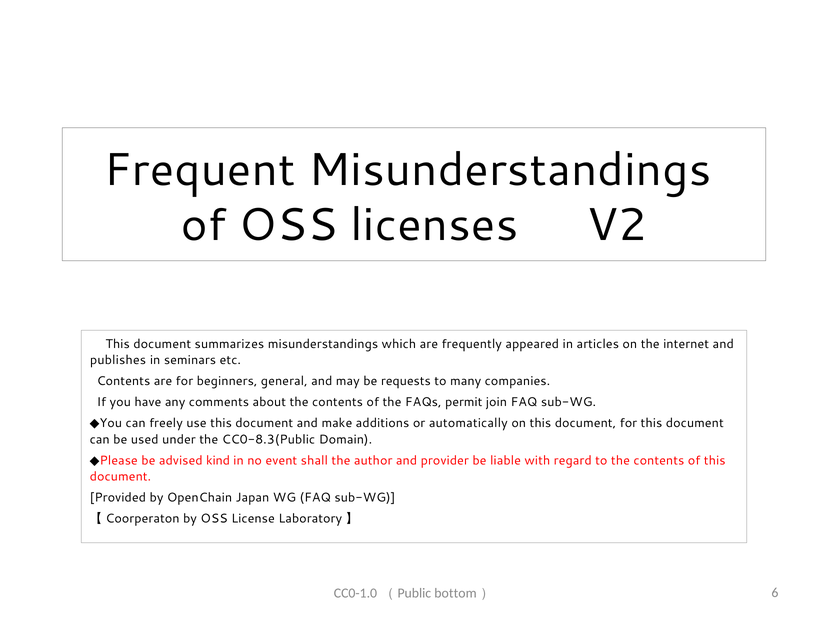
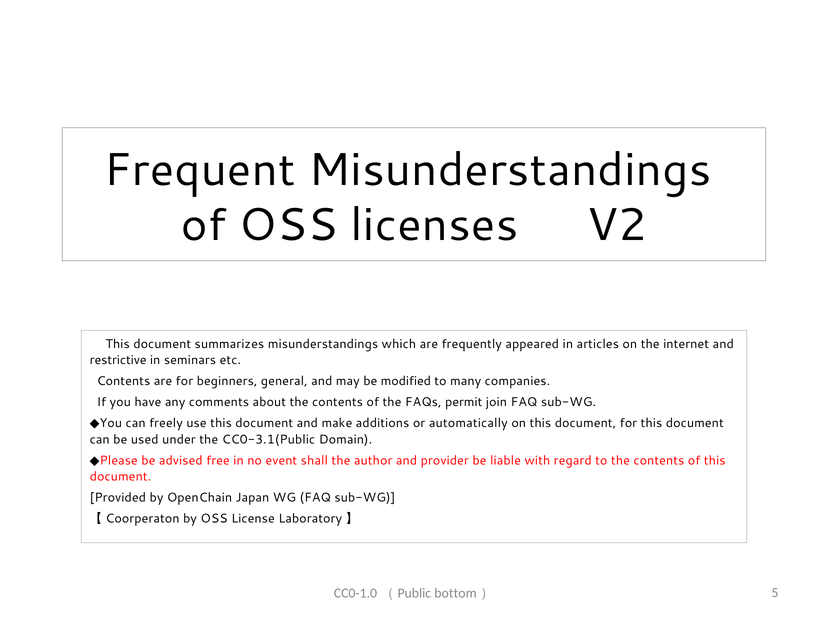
publishes: publishes -> restrictive (118, 360)
requests: requests -> modified (406, 381)
CC0-8.3(Public: CC0-8.3(Public -> CC0-3.1(Public (268, 439)
kind: kind -> free (218, 460)
6: 6 -> 5 (775, 593)
